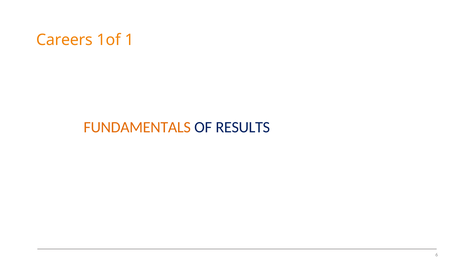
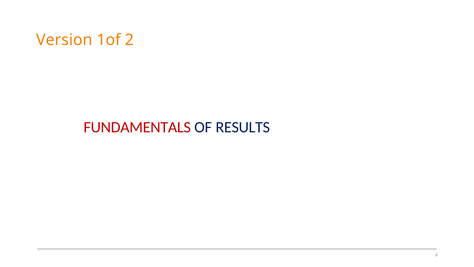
Careers: Careers -> Version (64, 40)
1: 1 -> 2 (129, 40)
FUNDAMENTALS colour: orange -> red (137, 127)
